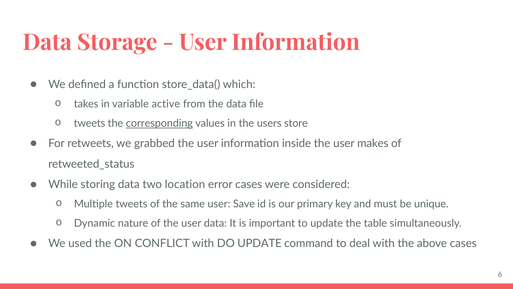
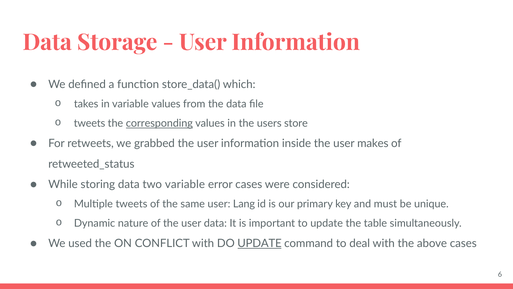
variable active: active -> values (166, 104)
two location: location -> variable (185, 184)
Save: Save -> Lang (244, 204)
UPDATE underline: none -> present (260, 243)
